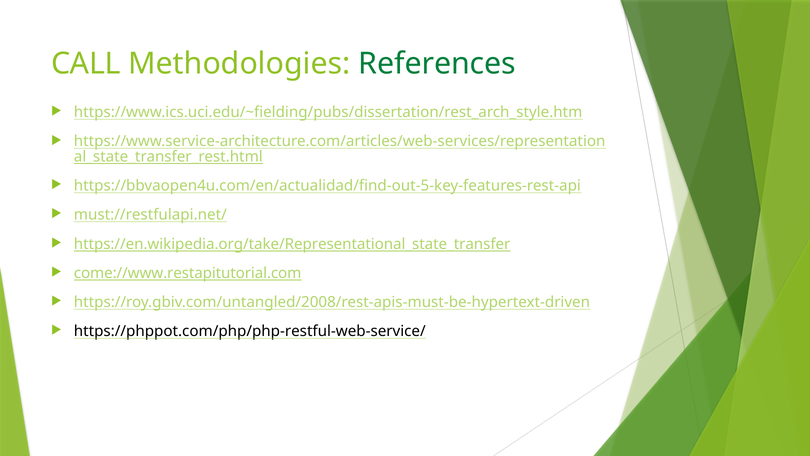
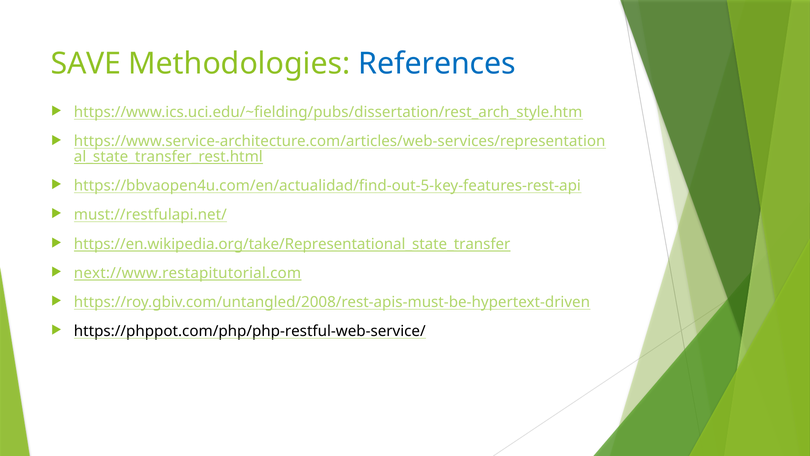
CALL: CALL -> SAVE (86, 64)
References colour: green -> blue (437, 64)
come://www.restapitutorial.com: come://www.restapitutorial.com -> next://www.restapitutorial.com (187, 273)
